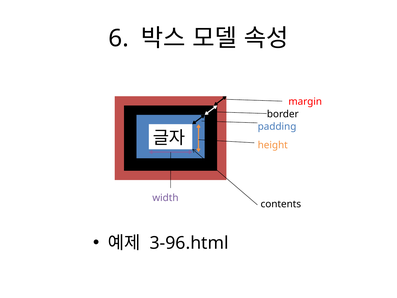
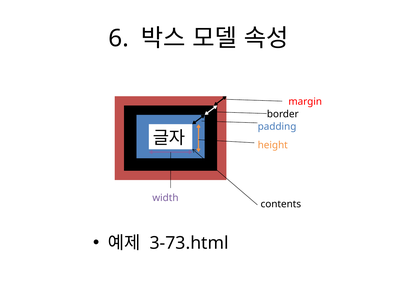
3-96.html: 3-96.html -> 3-73.html (189, 243)
